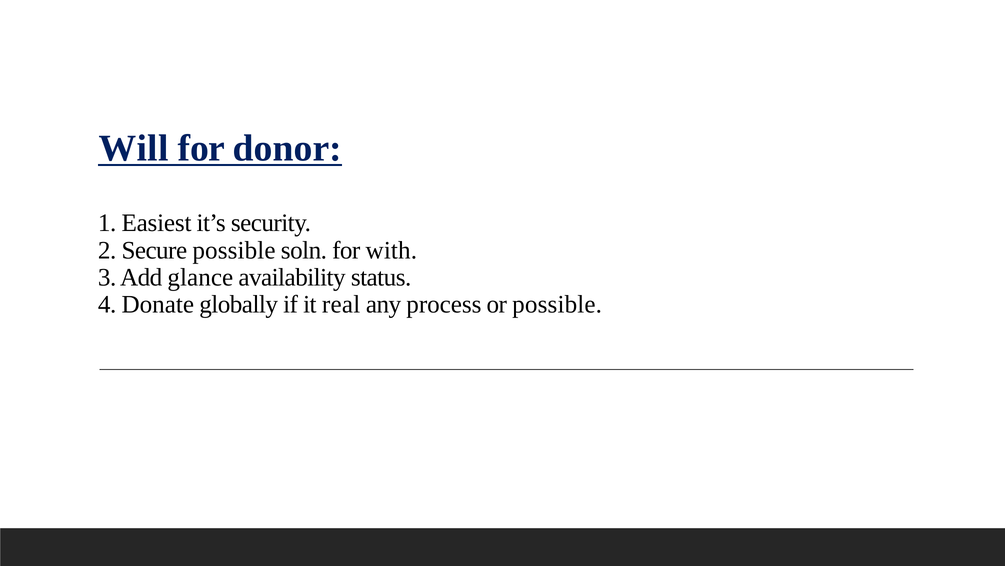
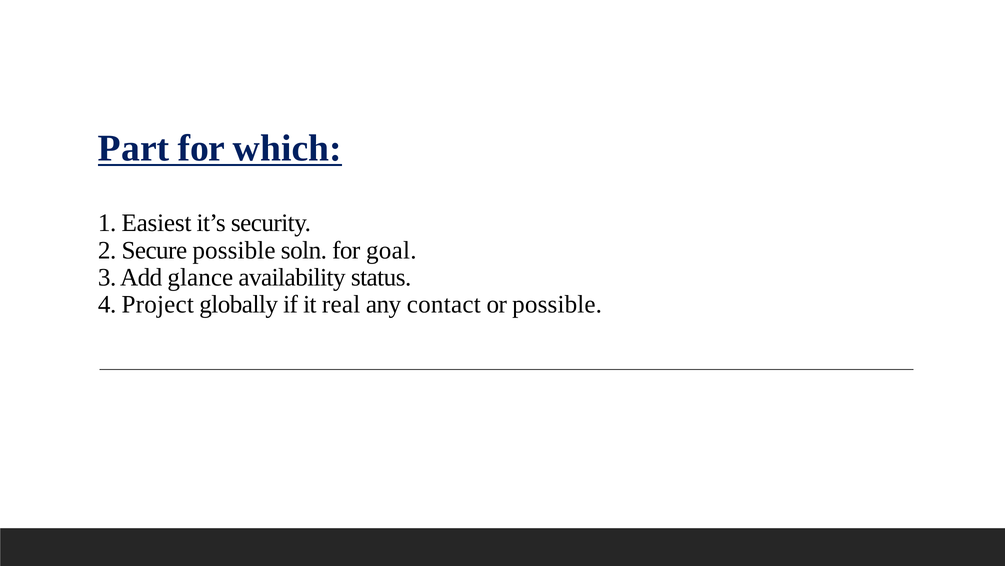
Will: Will -> Part (134, 148)
donor: donor -> which (287, 148)
with: with -> goal (391, 250)
Donate: Donate -> Project (158, 304)
process: process -> contact (444, 304)
